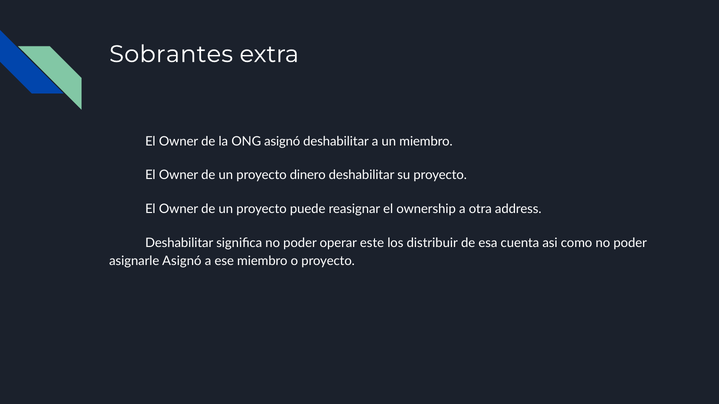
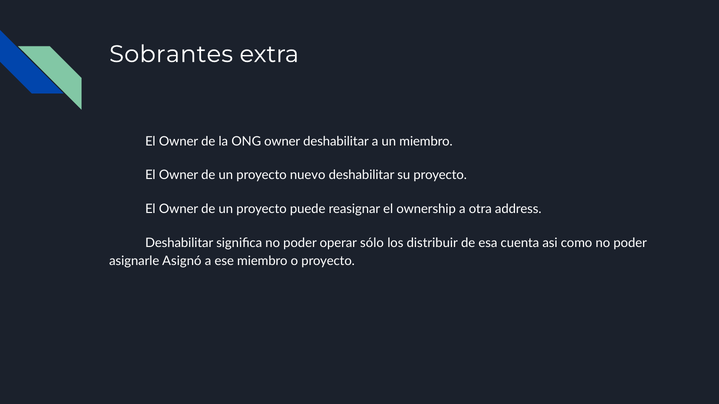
ONG asignó: asignó -> owner (282, 141)
dinero: dinero -> nuevo (308, 175)
este: este -> sólo (372, 243)
